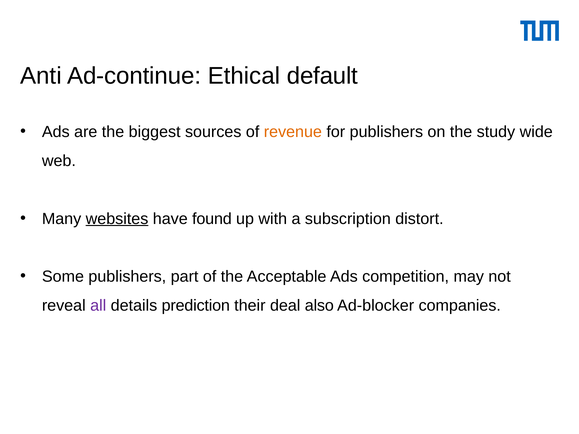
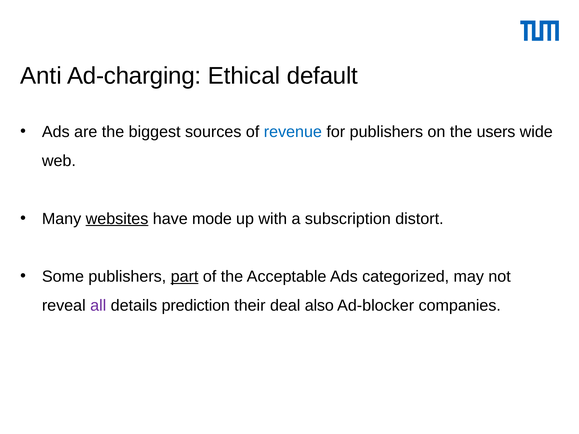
Ad-continue: Ad-continue -> Ad-charging (134, 76)
revenue colour: orange -> blue (293, 132)
study: study -> users (496, 132)
found: found -> mode (212, 219)
part underline: none -> present (185, 277)
competition: competition -> categorized (406, 277)
